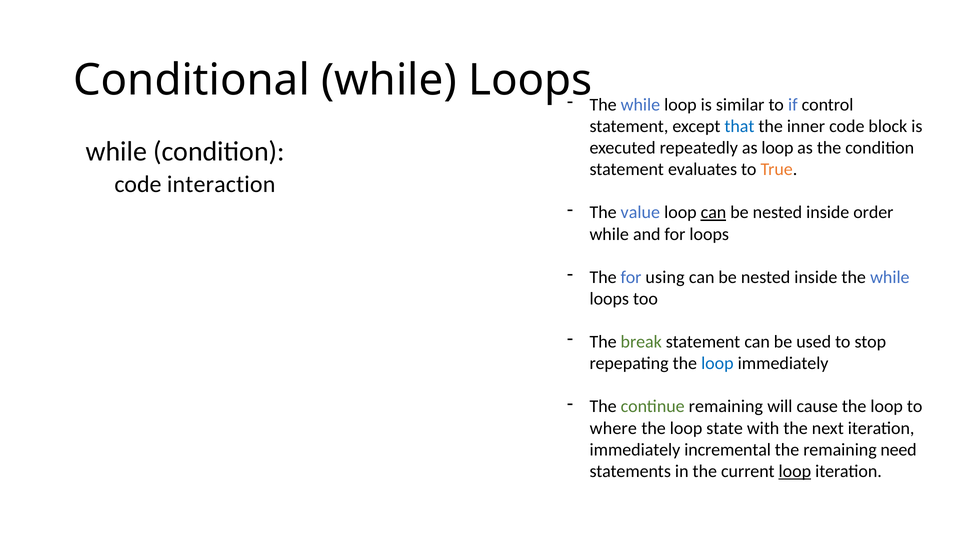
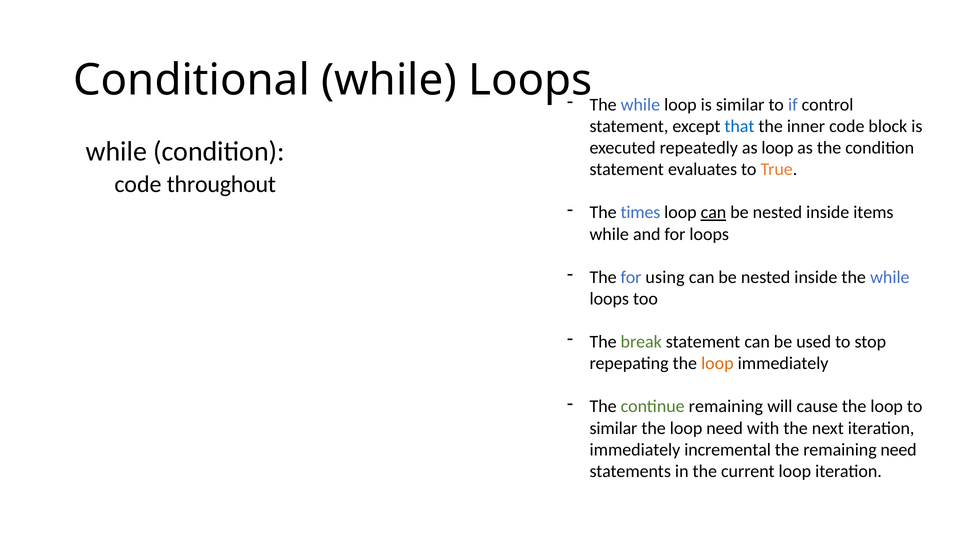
interaction: interaction -> throughout (221, 185)
value: value -> times (640, 213)
order: order -> items (873, 213)
loop colour: blue -> orange (717, 364)
where: where -> similar (613, 428)
loop state: state -> need (725, 428)
loop underline: present -> none (795, 472)
